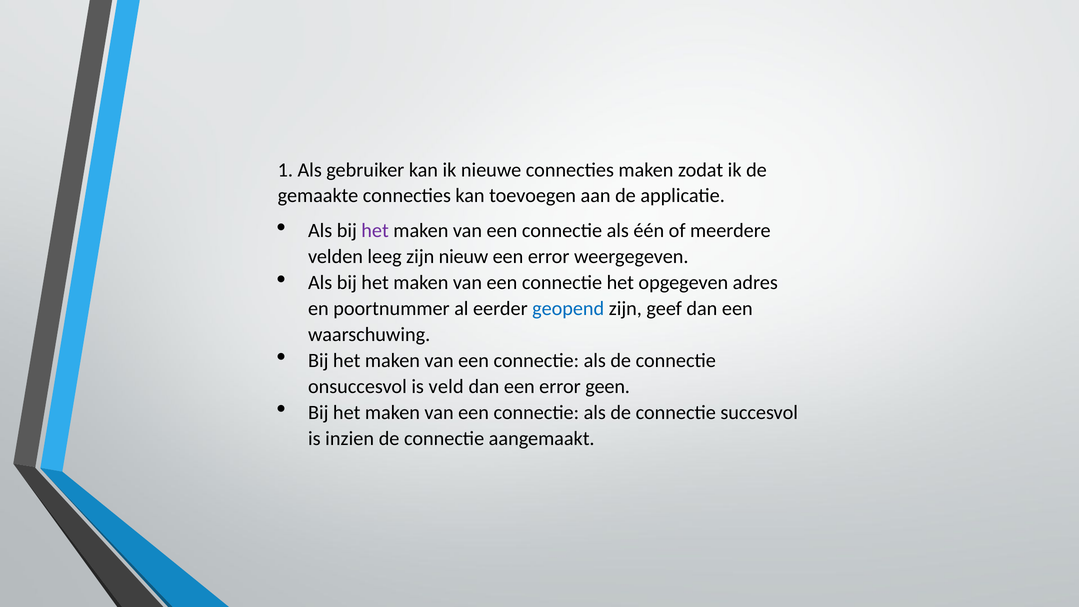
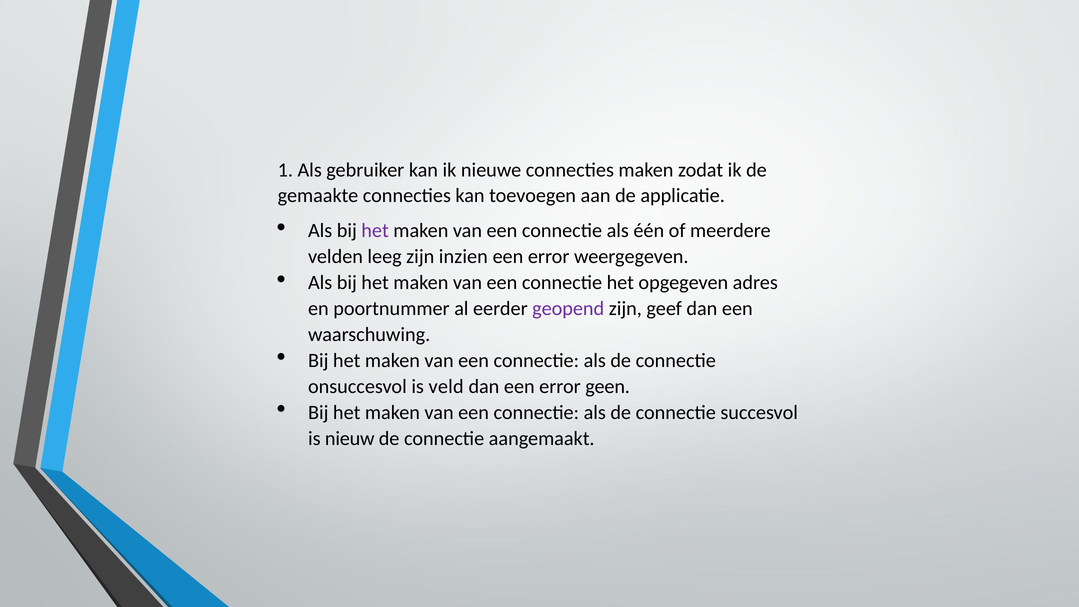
nieuw: nieuw -> inzien (463, 257)
geopend colour: blue -> purple (568, 309)
inzien: inzien -> nieuw (350, 438)
